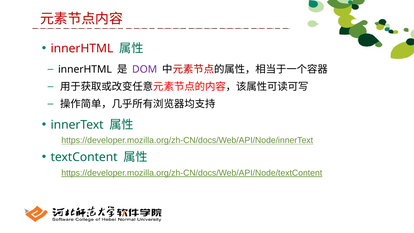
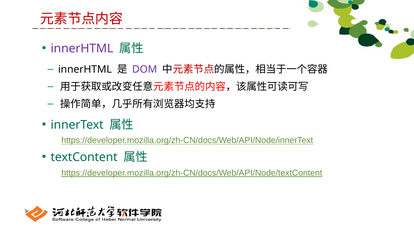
innerHTML colour: red -> purple (82, 48)
